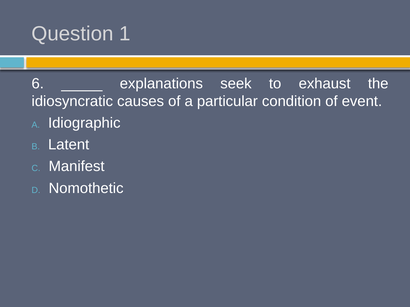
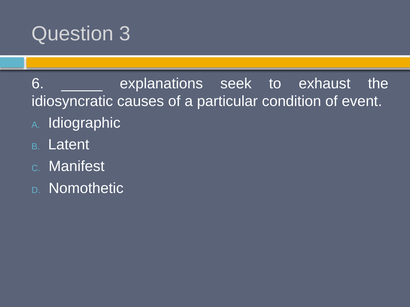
1: 1 -> 3 (125, 34)
